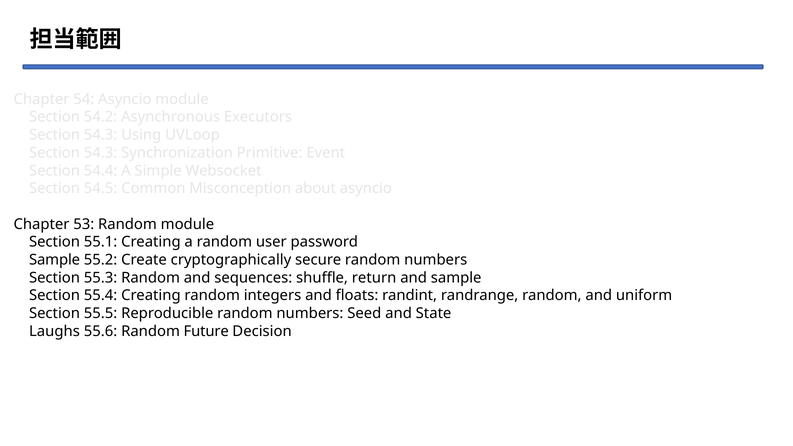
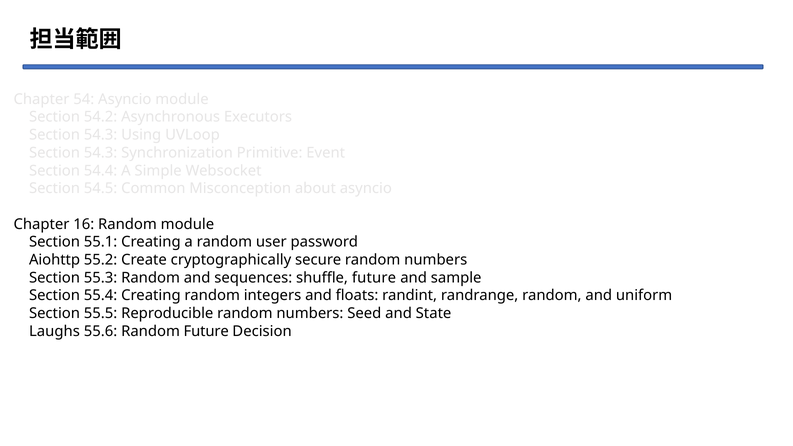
53: 53 -> 16 (84, 224)
Sample: Sample -> Aiohttp (55, 260)
shuffle return: return -> future (374, 278)
